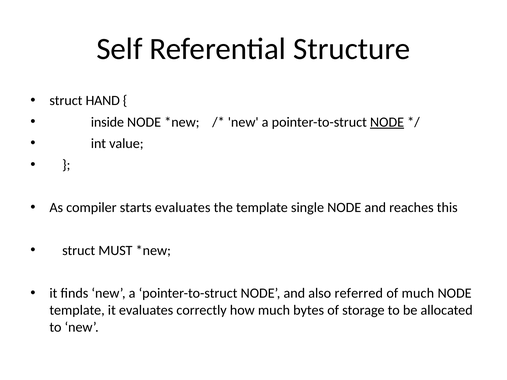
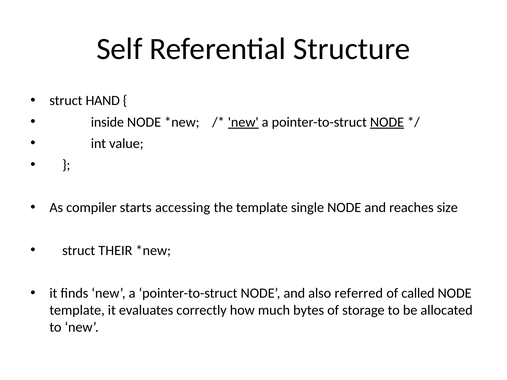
new underline: none -> present (243, 122)
starts evaluates: evaluates -> accessing (183, 208)
this: this -> size (447, 208)
MUST: MUST -> THEIR (115, 251)
of much: much -> called (418, 293)
